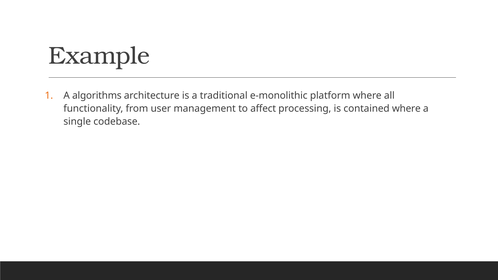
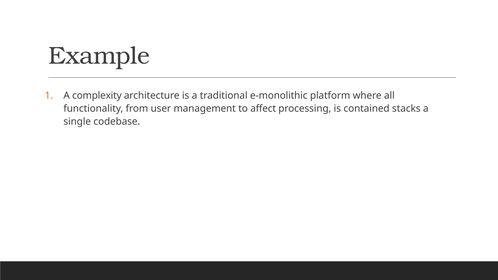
algorithms: algorithms -> complexity (97, 96)
contained where: where -> stacks (406, 109)
